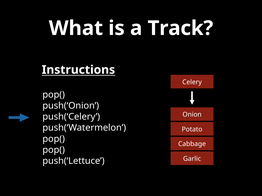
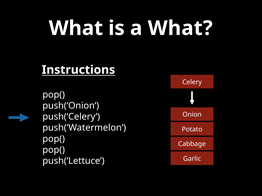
a Track: Track -> What (180, 28)
